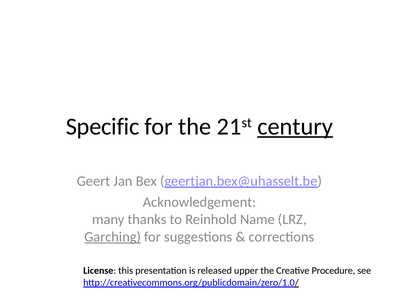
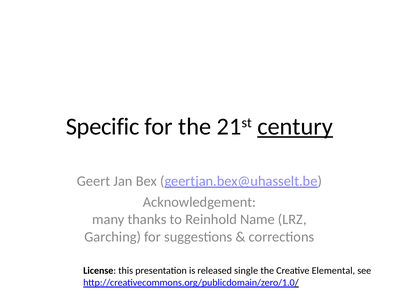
Garching underline: present -> none (113, 237)
upper: upper -> single (246, 271)
Procedure: Procedure -> Elemental (333, 271)
